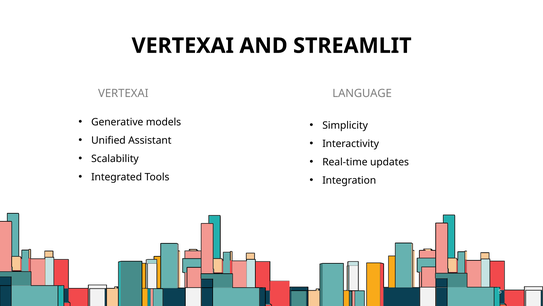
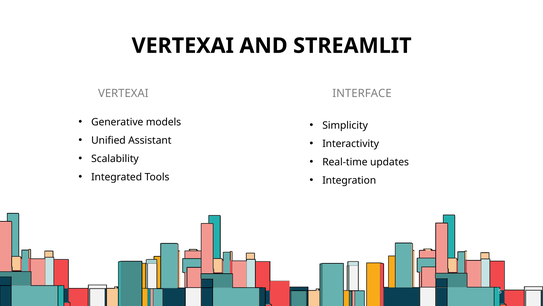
LANGUAGE: LANGUAGE -> INTERFACE (362, 93)
